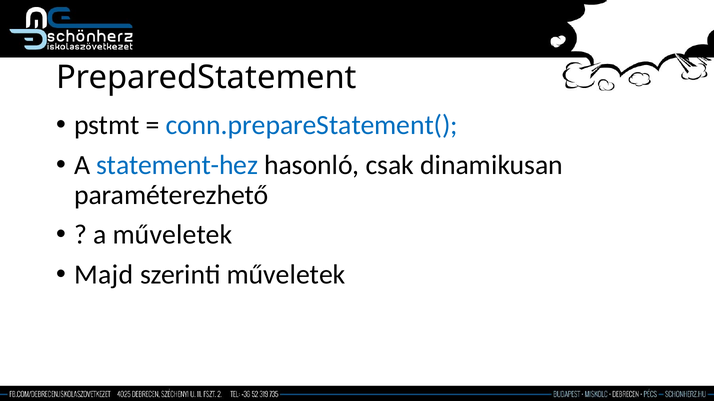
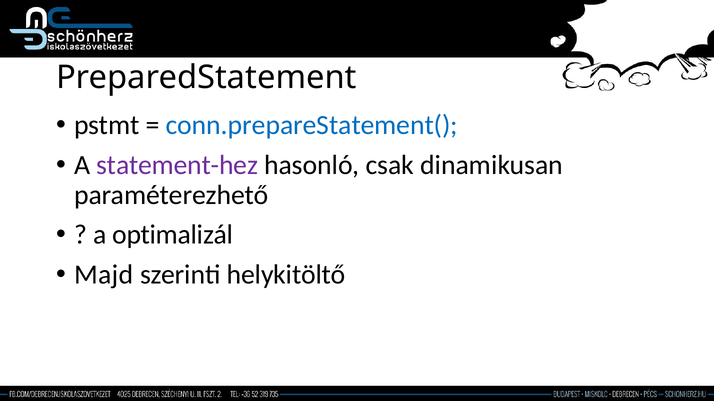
statement-hez colour: blue -> purple (177, 165)
a műveletek: műveletek -> optimalizál (173, 235)
szerinti műveletek: műveletek -> helykitöltő (286, 275)
